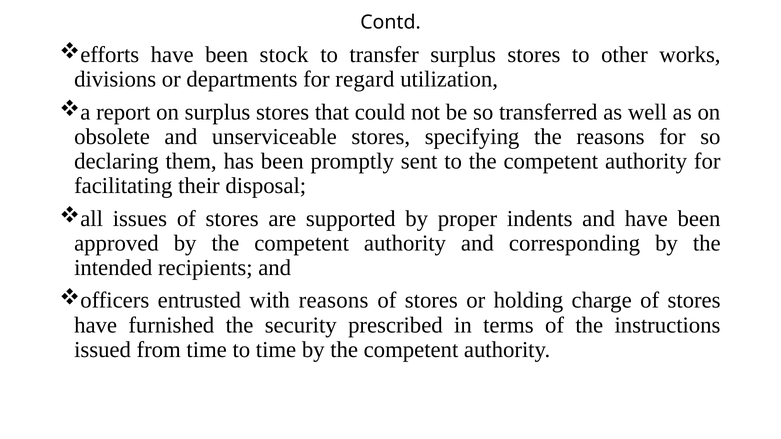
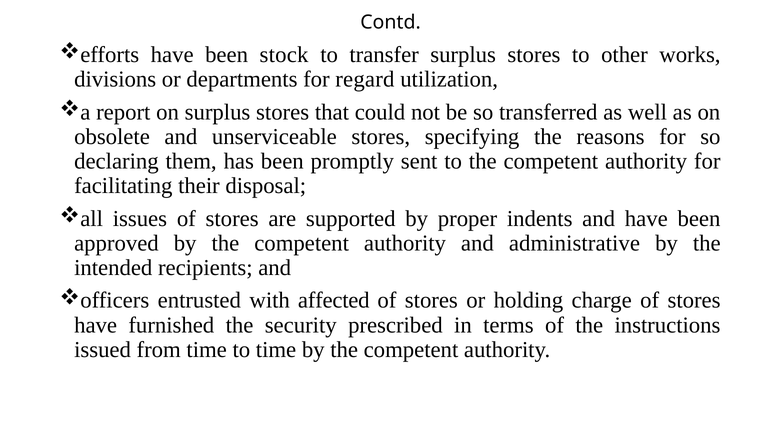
corresponding: corresponding -> administrative (574, 243)
with reasons: reasons -> affected (334, 301)
